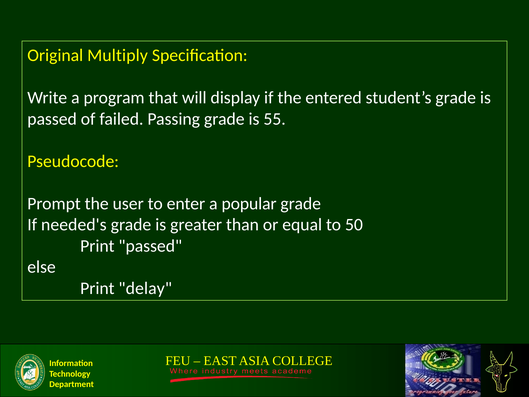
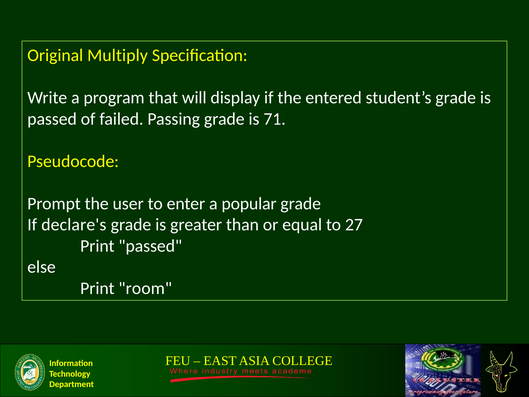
55: 55 -> 71 (275, 119)
needed's: needed's -> declare's (74, 225)
50: 50 -> 27 (354, 225)
delay: delay -> room (145, 288)
